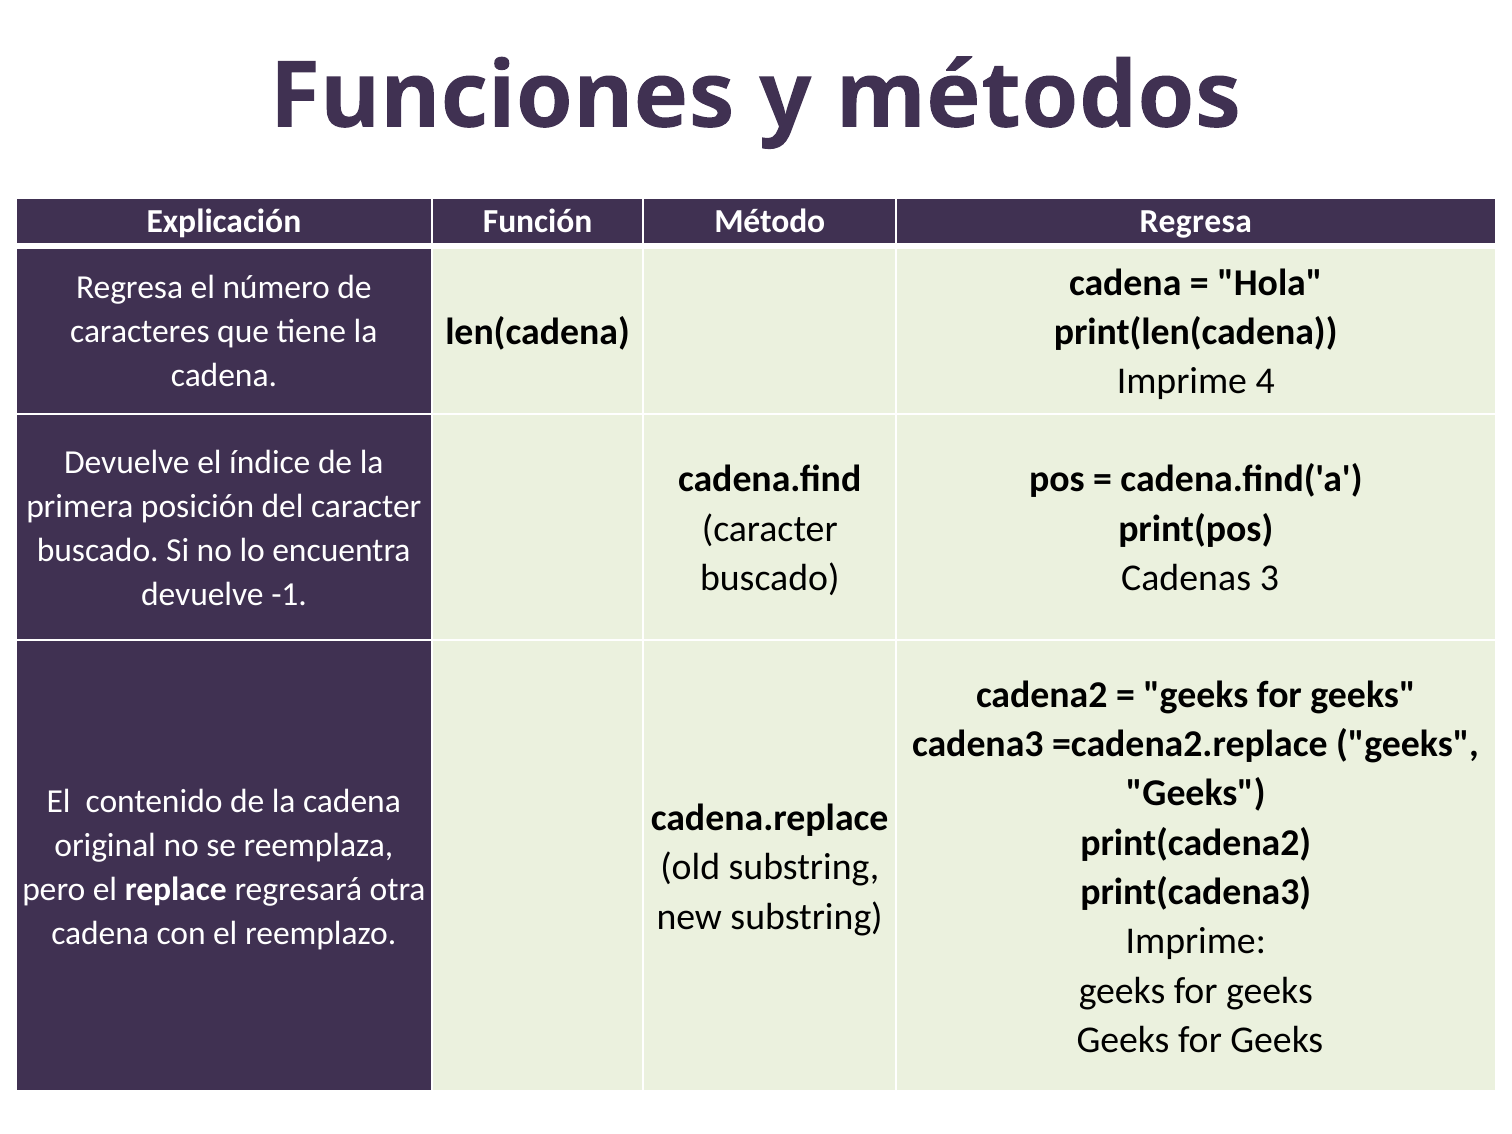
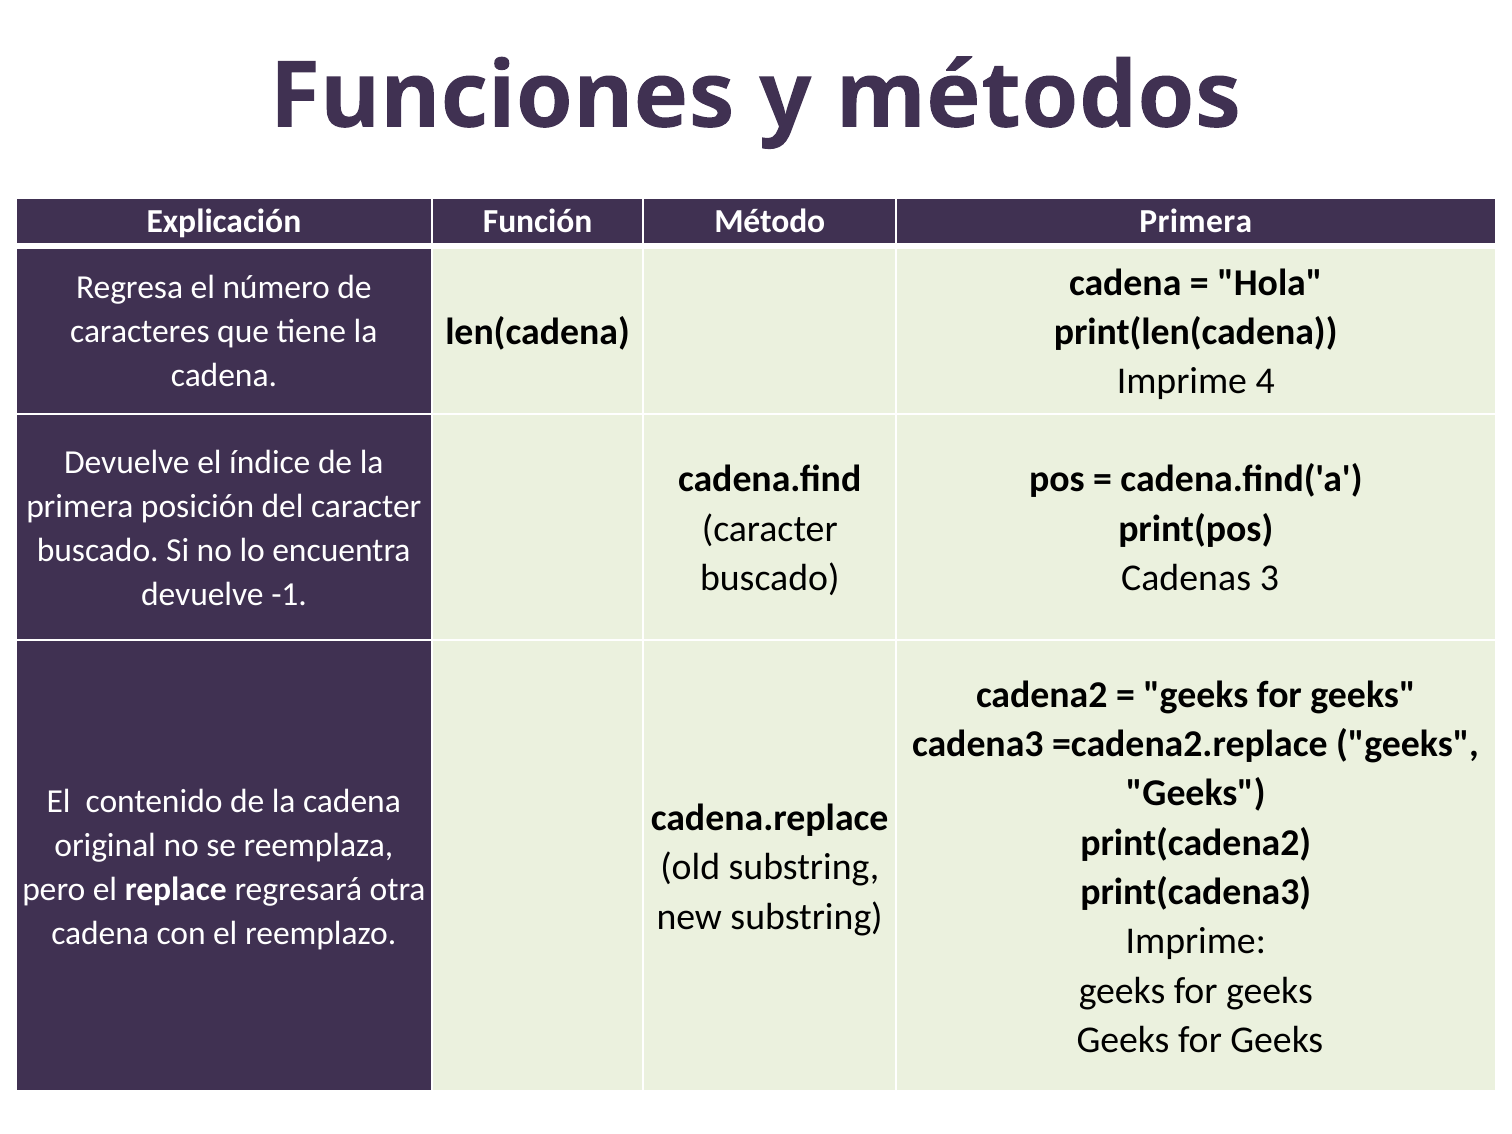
Método Regresa: Regresa -> Primera (1196, 222)
